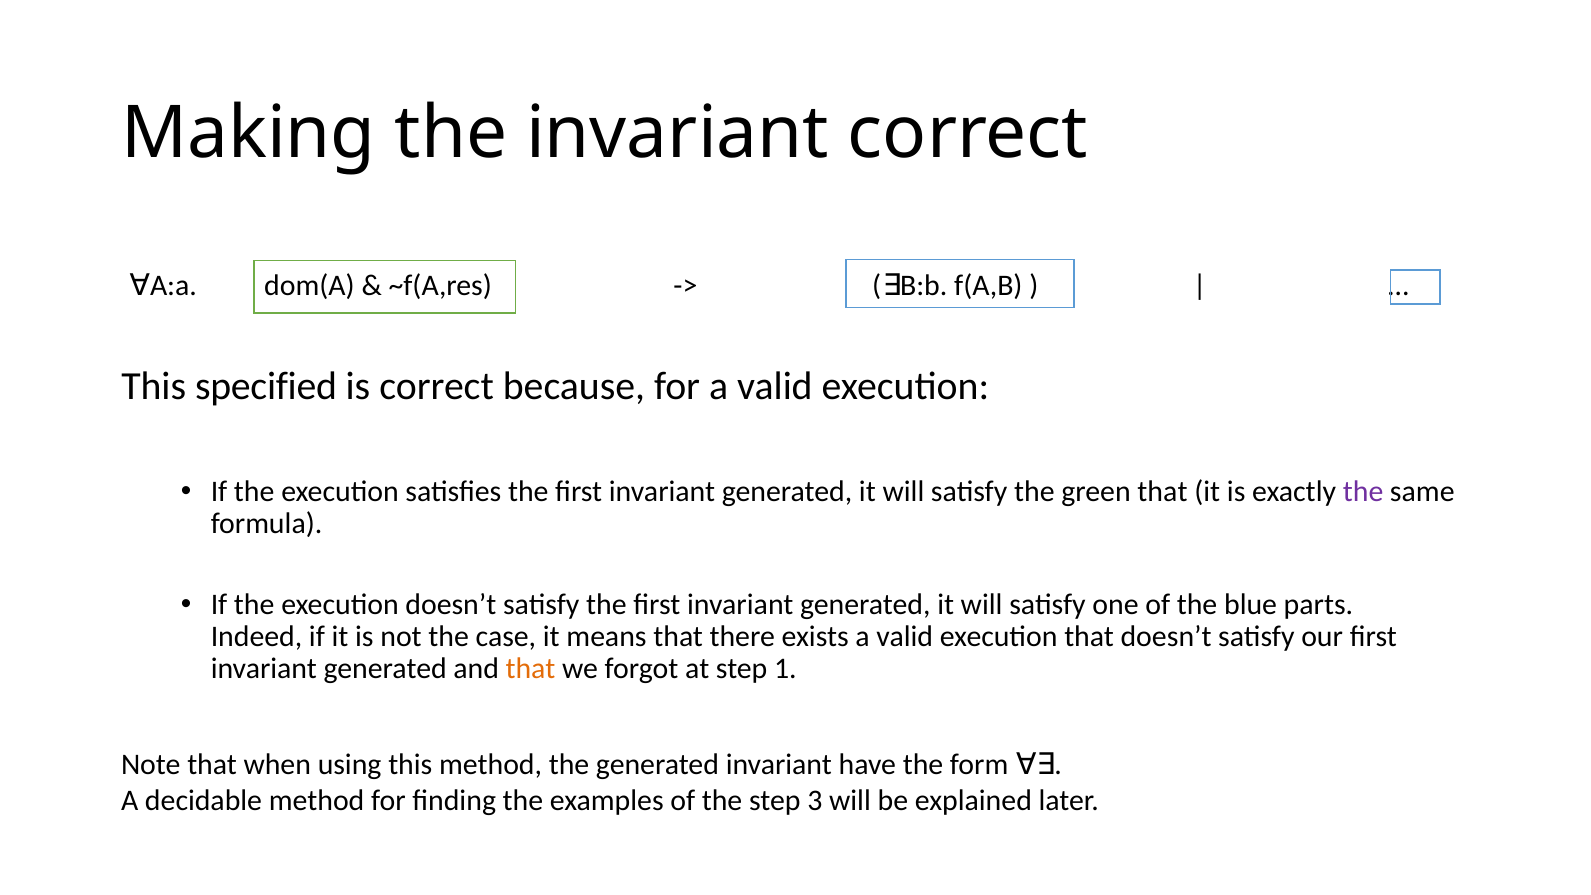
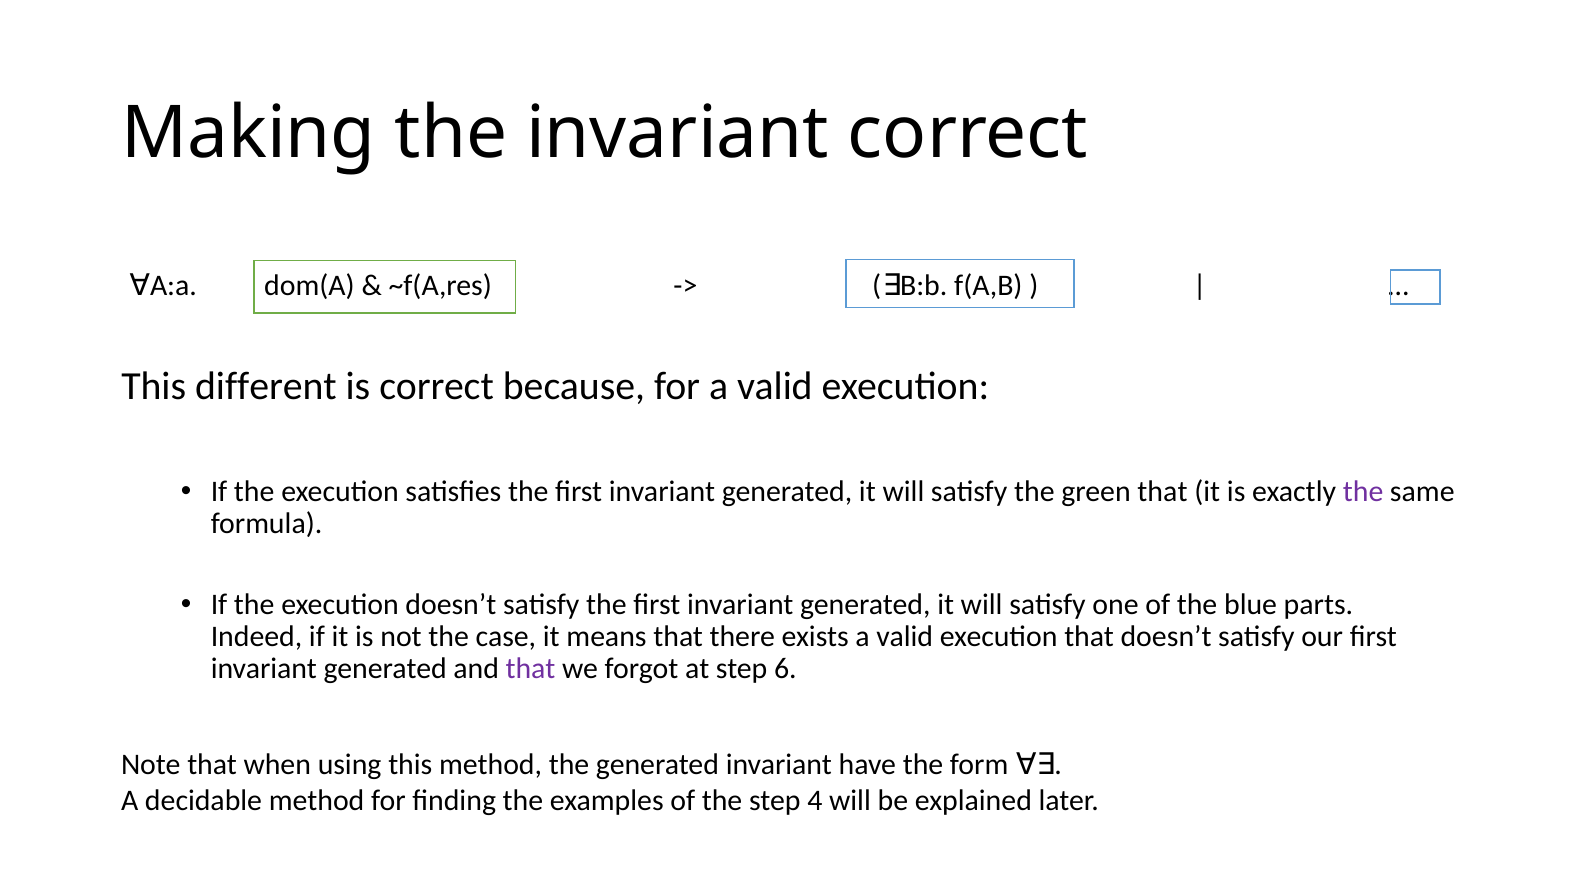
specified: specified -> different (266, 386)
that colour: orange -> purple (530, 669)
1: 1 -> 6 (785, 669)
3: 3 -> 4 (815, 801)
